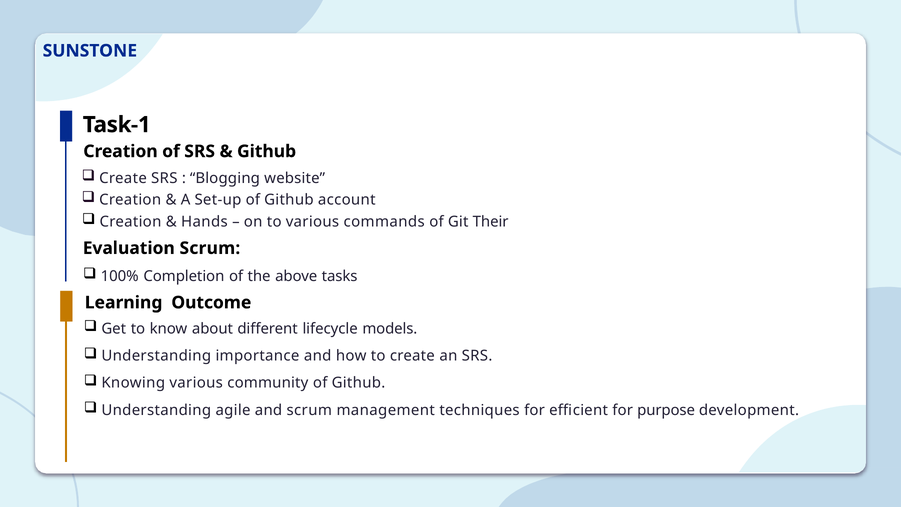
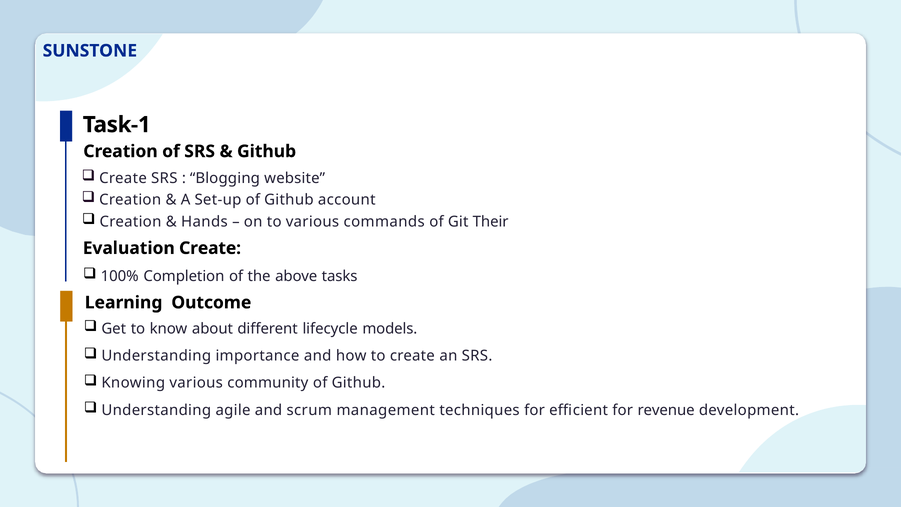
Evaluation Scrum: Scrum -> Create (210, 248)
purpose: purpose -> revenue (666, 410)
